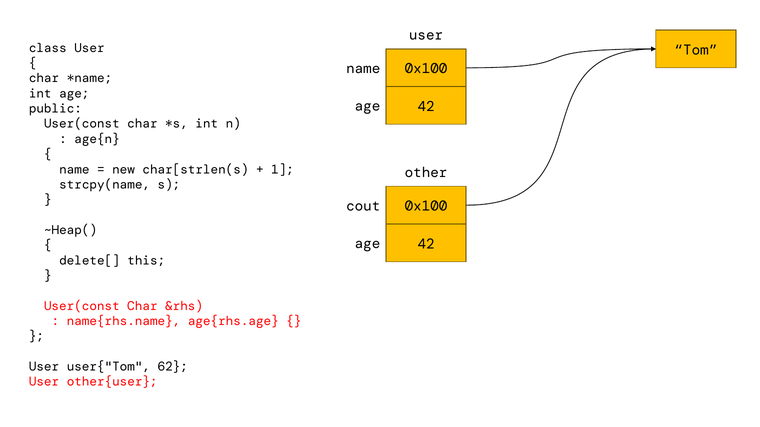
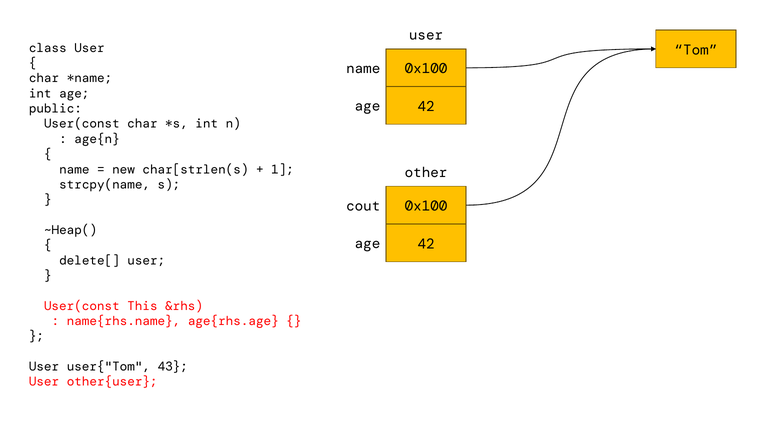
delete[ this: this -> user (146, 261)
Char: Char -> This (142, 306)
62: 62 -> 43 (173, 367)
